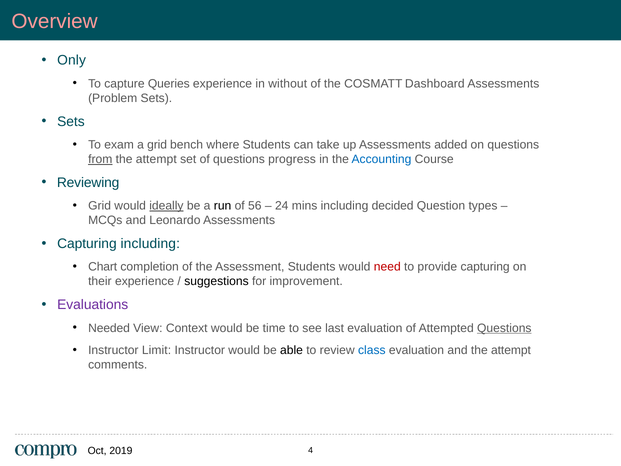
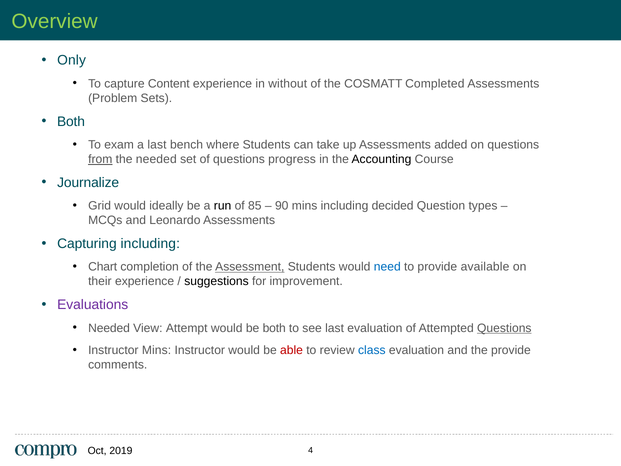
Overview colour: pink -> light green (55, 21)
Queries: Queries -> Content (169, 84)
Dashboard: Dashboard -> Completed (435, 84)
Sets: Sets -> Both (71, 121)
a grid: grid -> last (157, 145)
attempt: attempt -> needed (156, 159)
Accounting colour: blue -> black (381, 159)
Reviewing: Reviewing -> Journalize (88, 183)
ideally underline: present -> none (166, 206)
56: 56 -> 85 (255, 206)
24: 24 -> 90 (282, 206)
Assessment underline: none -> present (250, 267)
need colour: red -> blue (387, 267)
provide capturing: capturing -> available (485, 267)
Context: Context -> Attempt (187, 328)
be time: time -> both (274, 328)
Instructor Limit: Limit -> Mins (157, 350)
able colour: black -> red (291, 350)
and the attempt: attempt -> provide (511, 350)
